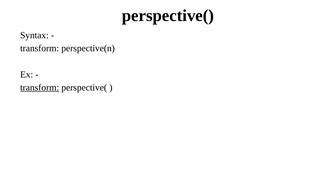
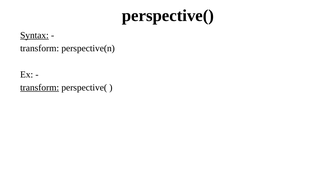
Syntax underline: none -> present (34, 35)
